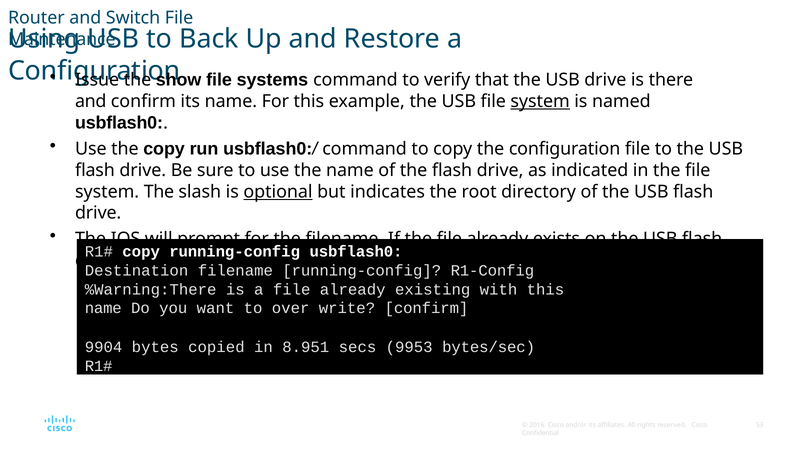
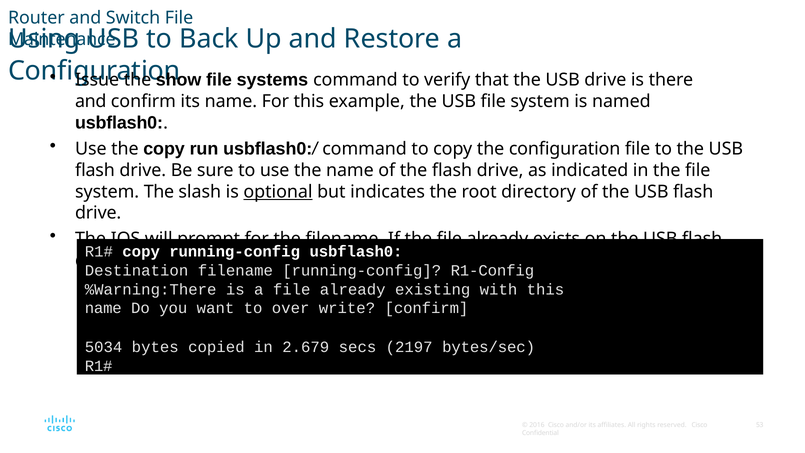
system underline: present -> none (540, 101)
9904: 9904 -> 5034 (104, 347)
8.951: 8.951 -> 2.679 (306, 347)
9953: 9953 -> 2197 (409, 347)
